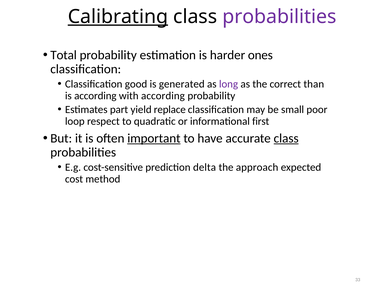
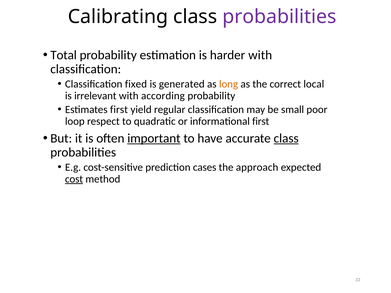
Calibrating underline: present -> none (118, 17)
harder ones: ones -> with (260, 55)
good: good -> fixed (136, 84)
long colour: purple -> orange (229, 84)
than: than -> local (314, 84)
is according: according -> irrelevant (95, 96)
Estimates part: part -> first (119, 110)
replace: replace -> regular (170, 110)
delta: delta -> cases (205, 167)
cost underline: none -> present (74, 179)
